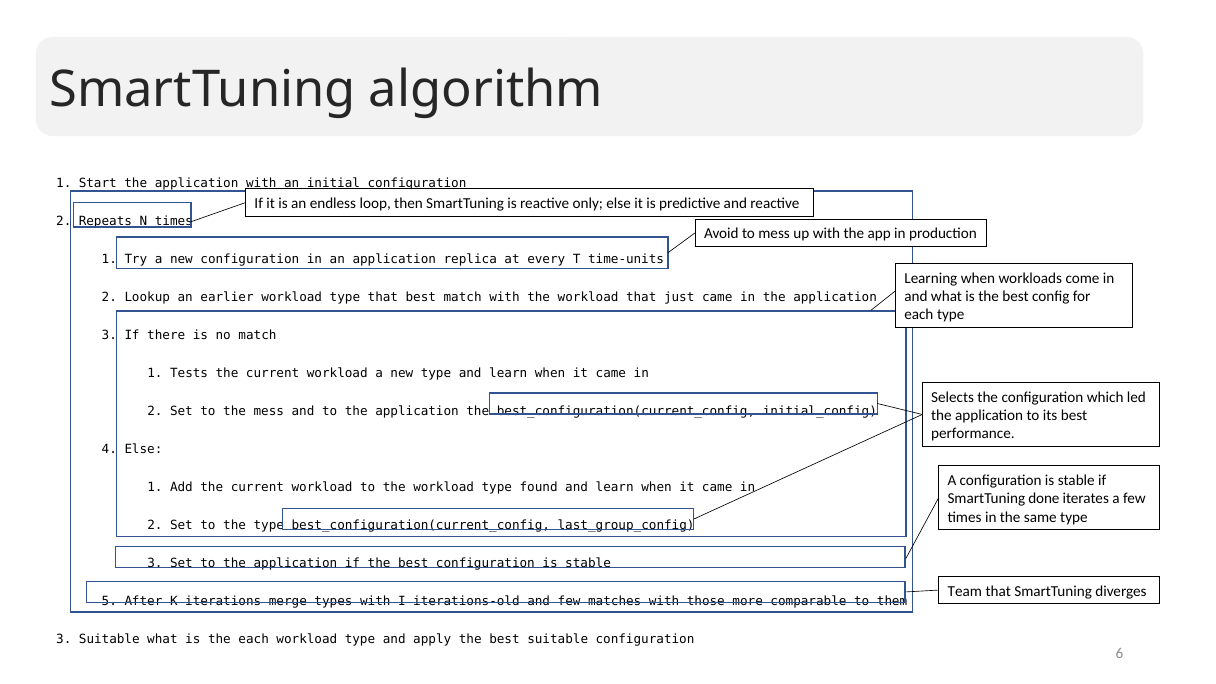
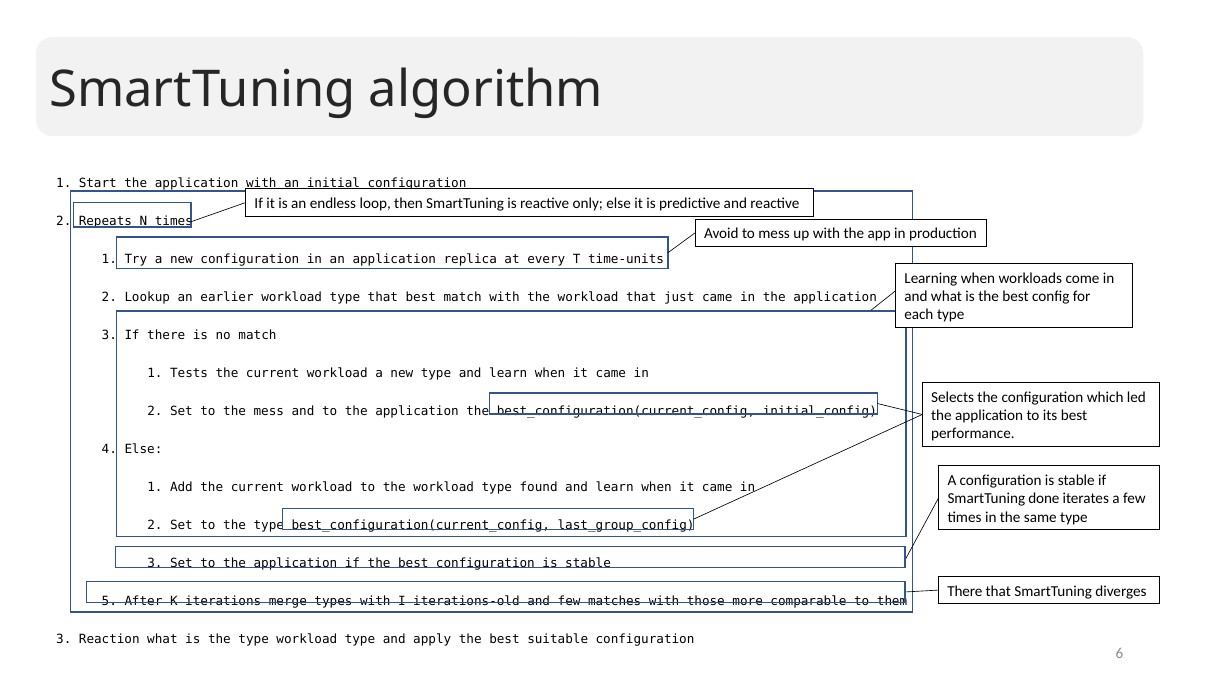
Team: Team -> There (965, 591)
Suitable: Suitable -> Reaction (109, 640)
is the each: each -> type (254, 640)
